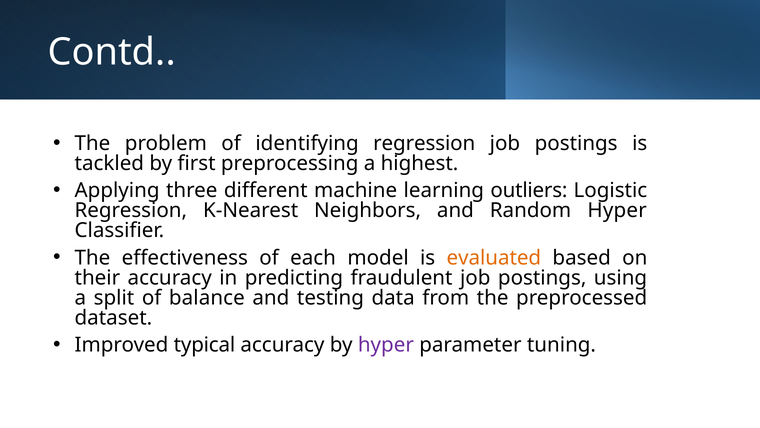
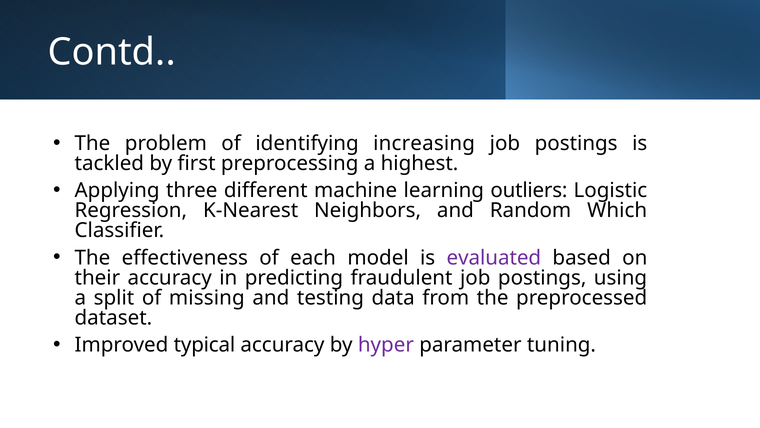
identifying regression: regression -> increasing (424, 143)
Random Hyper: Hyper -> Which (617, 210)
evaluated colour: orange -> purple (494, 257)
balance: balance -> missing (207, 297)
